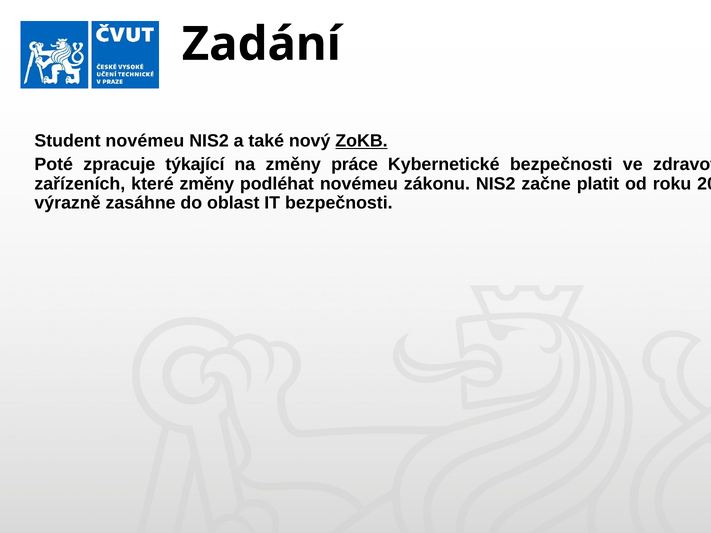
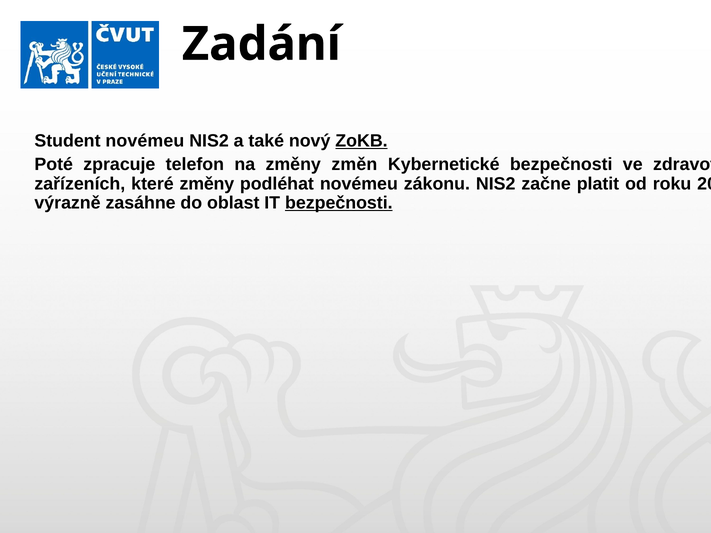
týkající: týkající -> telefon (195, 165)
práce: práce -> změn (354, 165)
bezpečnosti underline: none -> present (339, 203)
